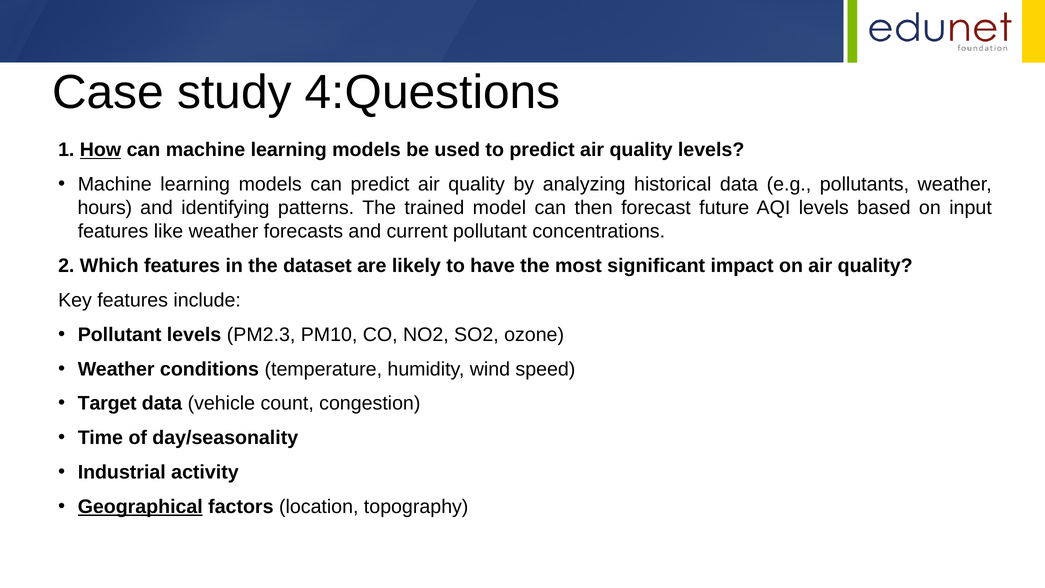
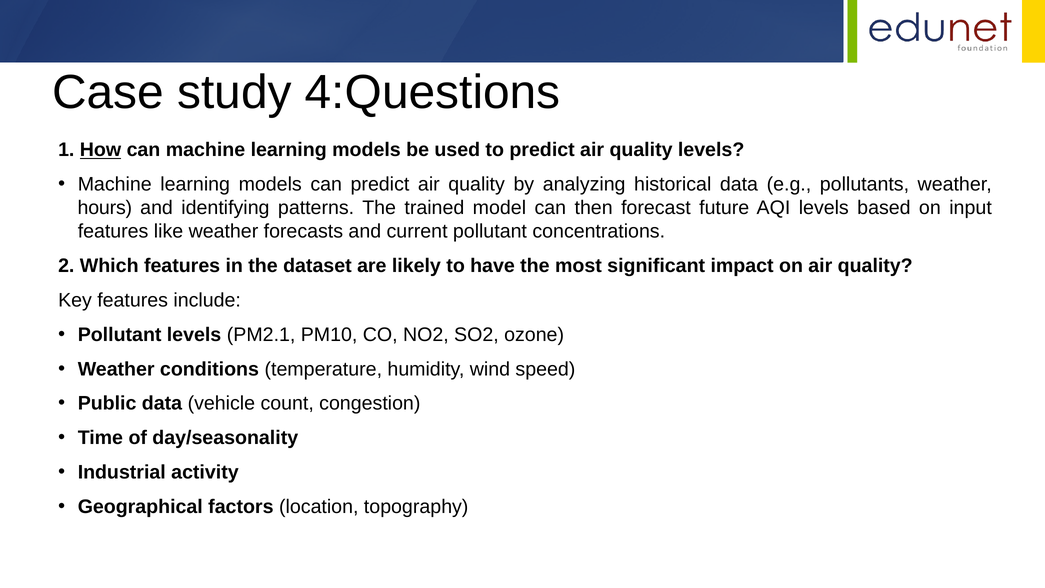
PM2.3: PM2.3 -> PM2.1 (261, 335)
Target: Target -> Public (107, 403)
Geographical underline: present -> none (140, 507)
